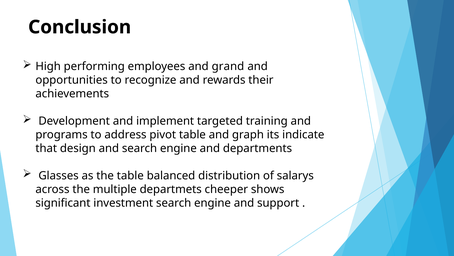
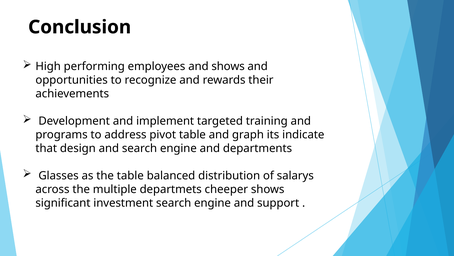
and grand: grand -> shows (228, 66)
